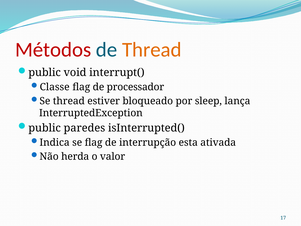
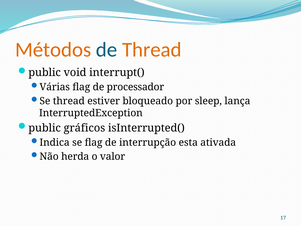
Métodos colour: red -> orange (53, 50)
Classe: Classe -> Várias (55, 87)
paredes: paredes -> gráficos (84, 128)
